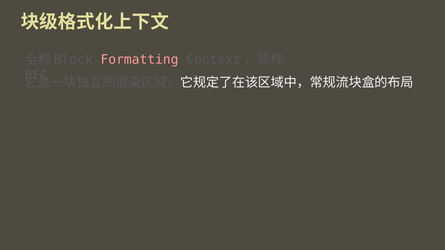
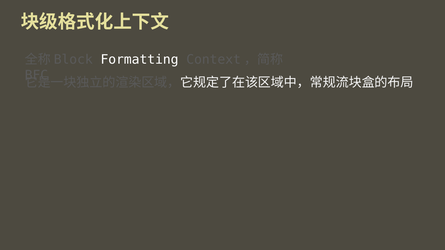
Formatting colour: pink -> white (140, 60)
